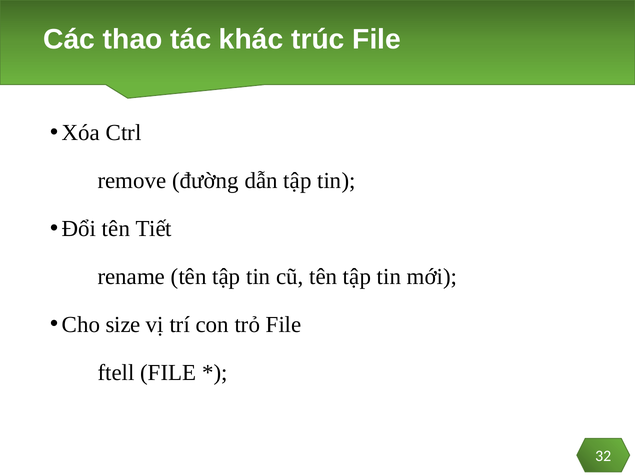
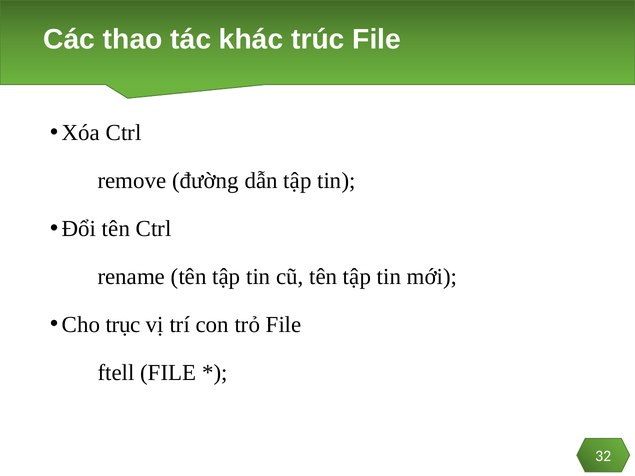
tên Tiết: Tiết -> Ctrl (154, 229)
size: size -> trục (123, 325)
